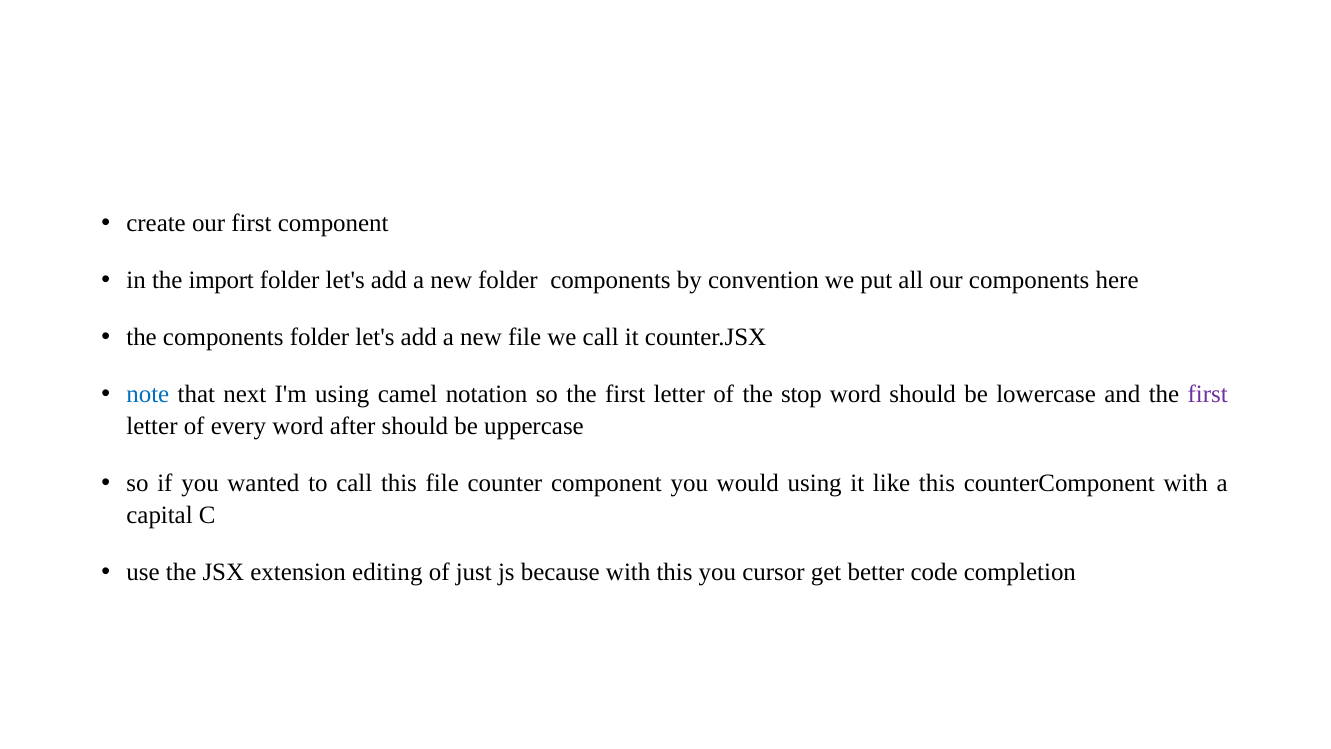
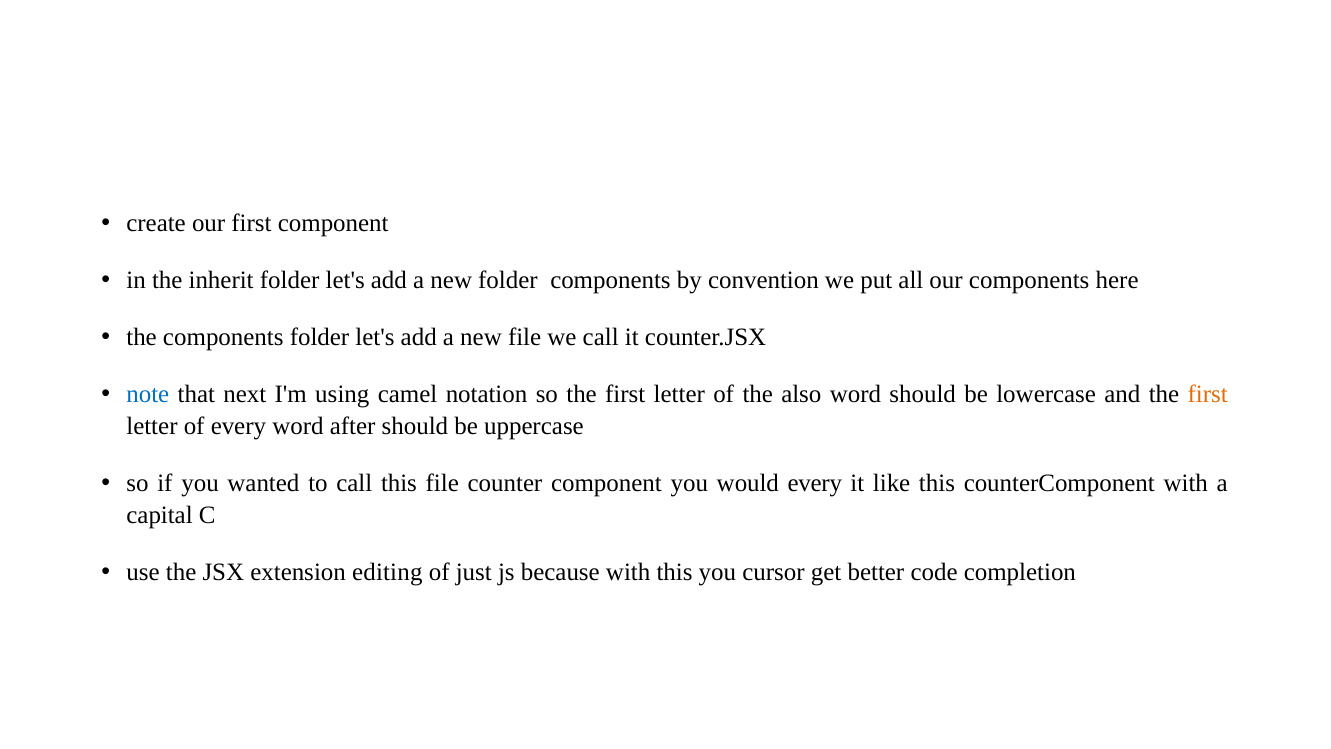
import: import -> inherit (221, 280)
stop: stop -> also (801, 394)
first colour: purple -> orange (1208, 394)
would using: using -> every (815, 483)
